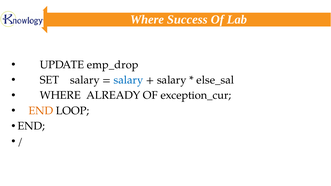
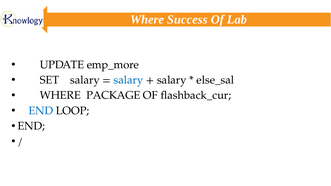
emp_drop: emp_drop -> emp_more (113, 65)
ALREADY: ALREADY -> PACKAGE (113, 95)
exception_cur: exception_cur -> flashback_cur (196, 95)
END colour: orange -> blue (41, 111)
